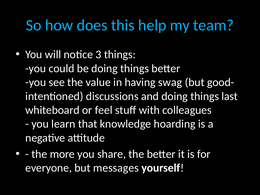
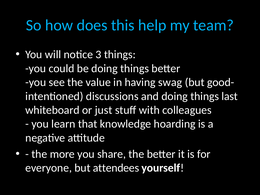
feel: feel -> just (104, 110)
messages: messages -> attendees (116, 168)
